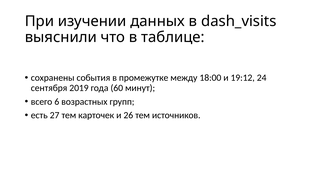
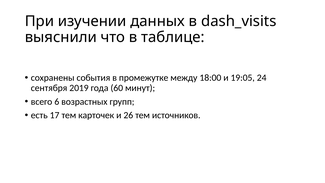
19:12: 19:12 -> 19:05 (243, 78)
27: 27 -> 17 (55, 115)
